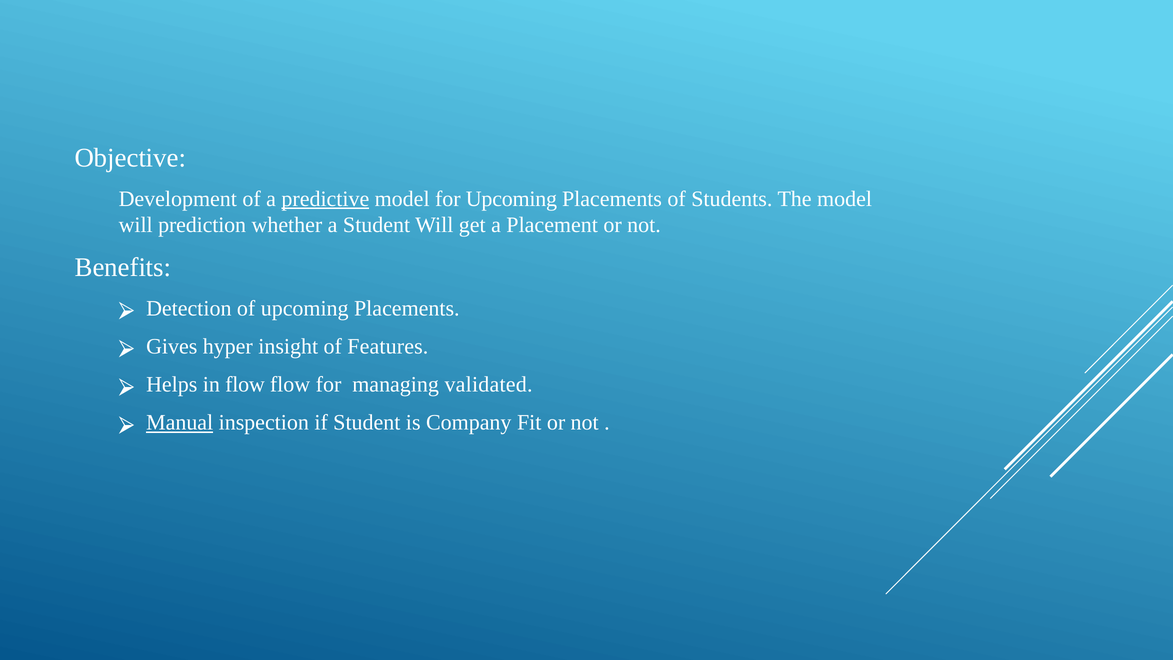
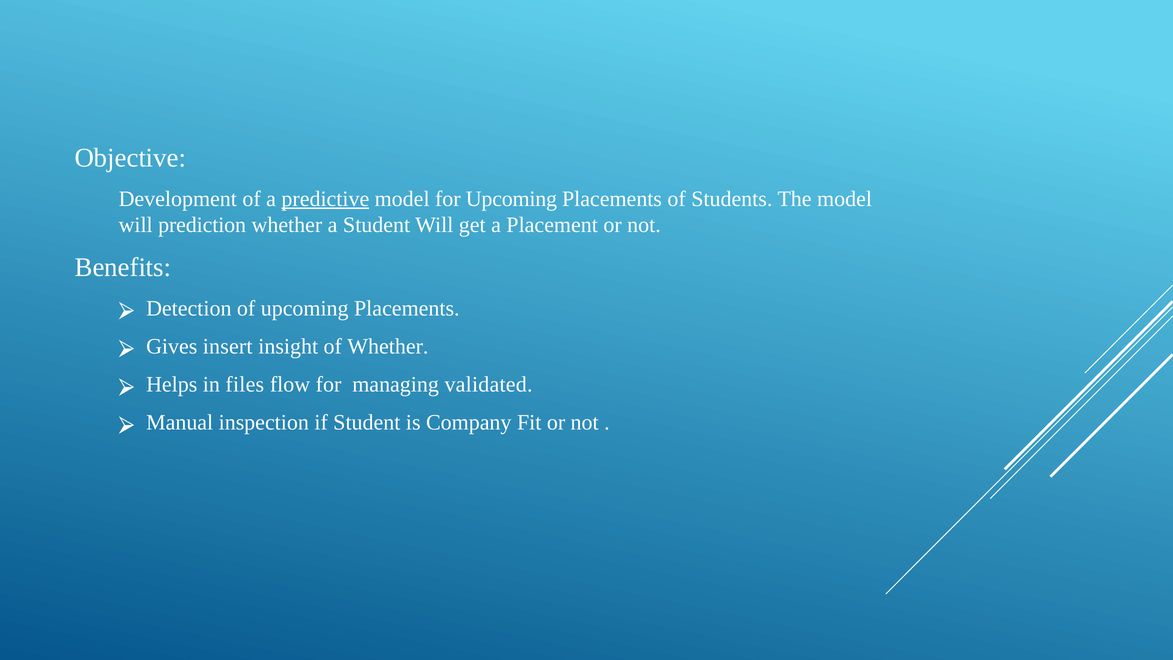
hyper: hyper -> insert (228, 346)
of Features: Features -> Whether (388, 346)
in flow: flow -> files (245, 384)
Manual underline: present -> none (180, 423)
